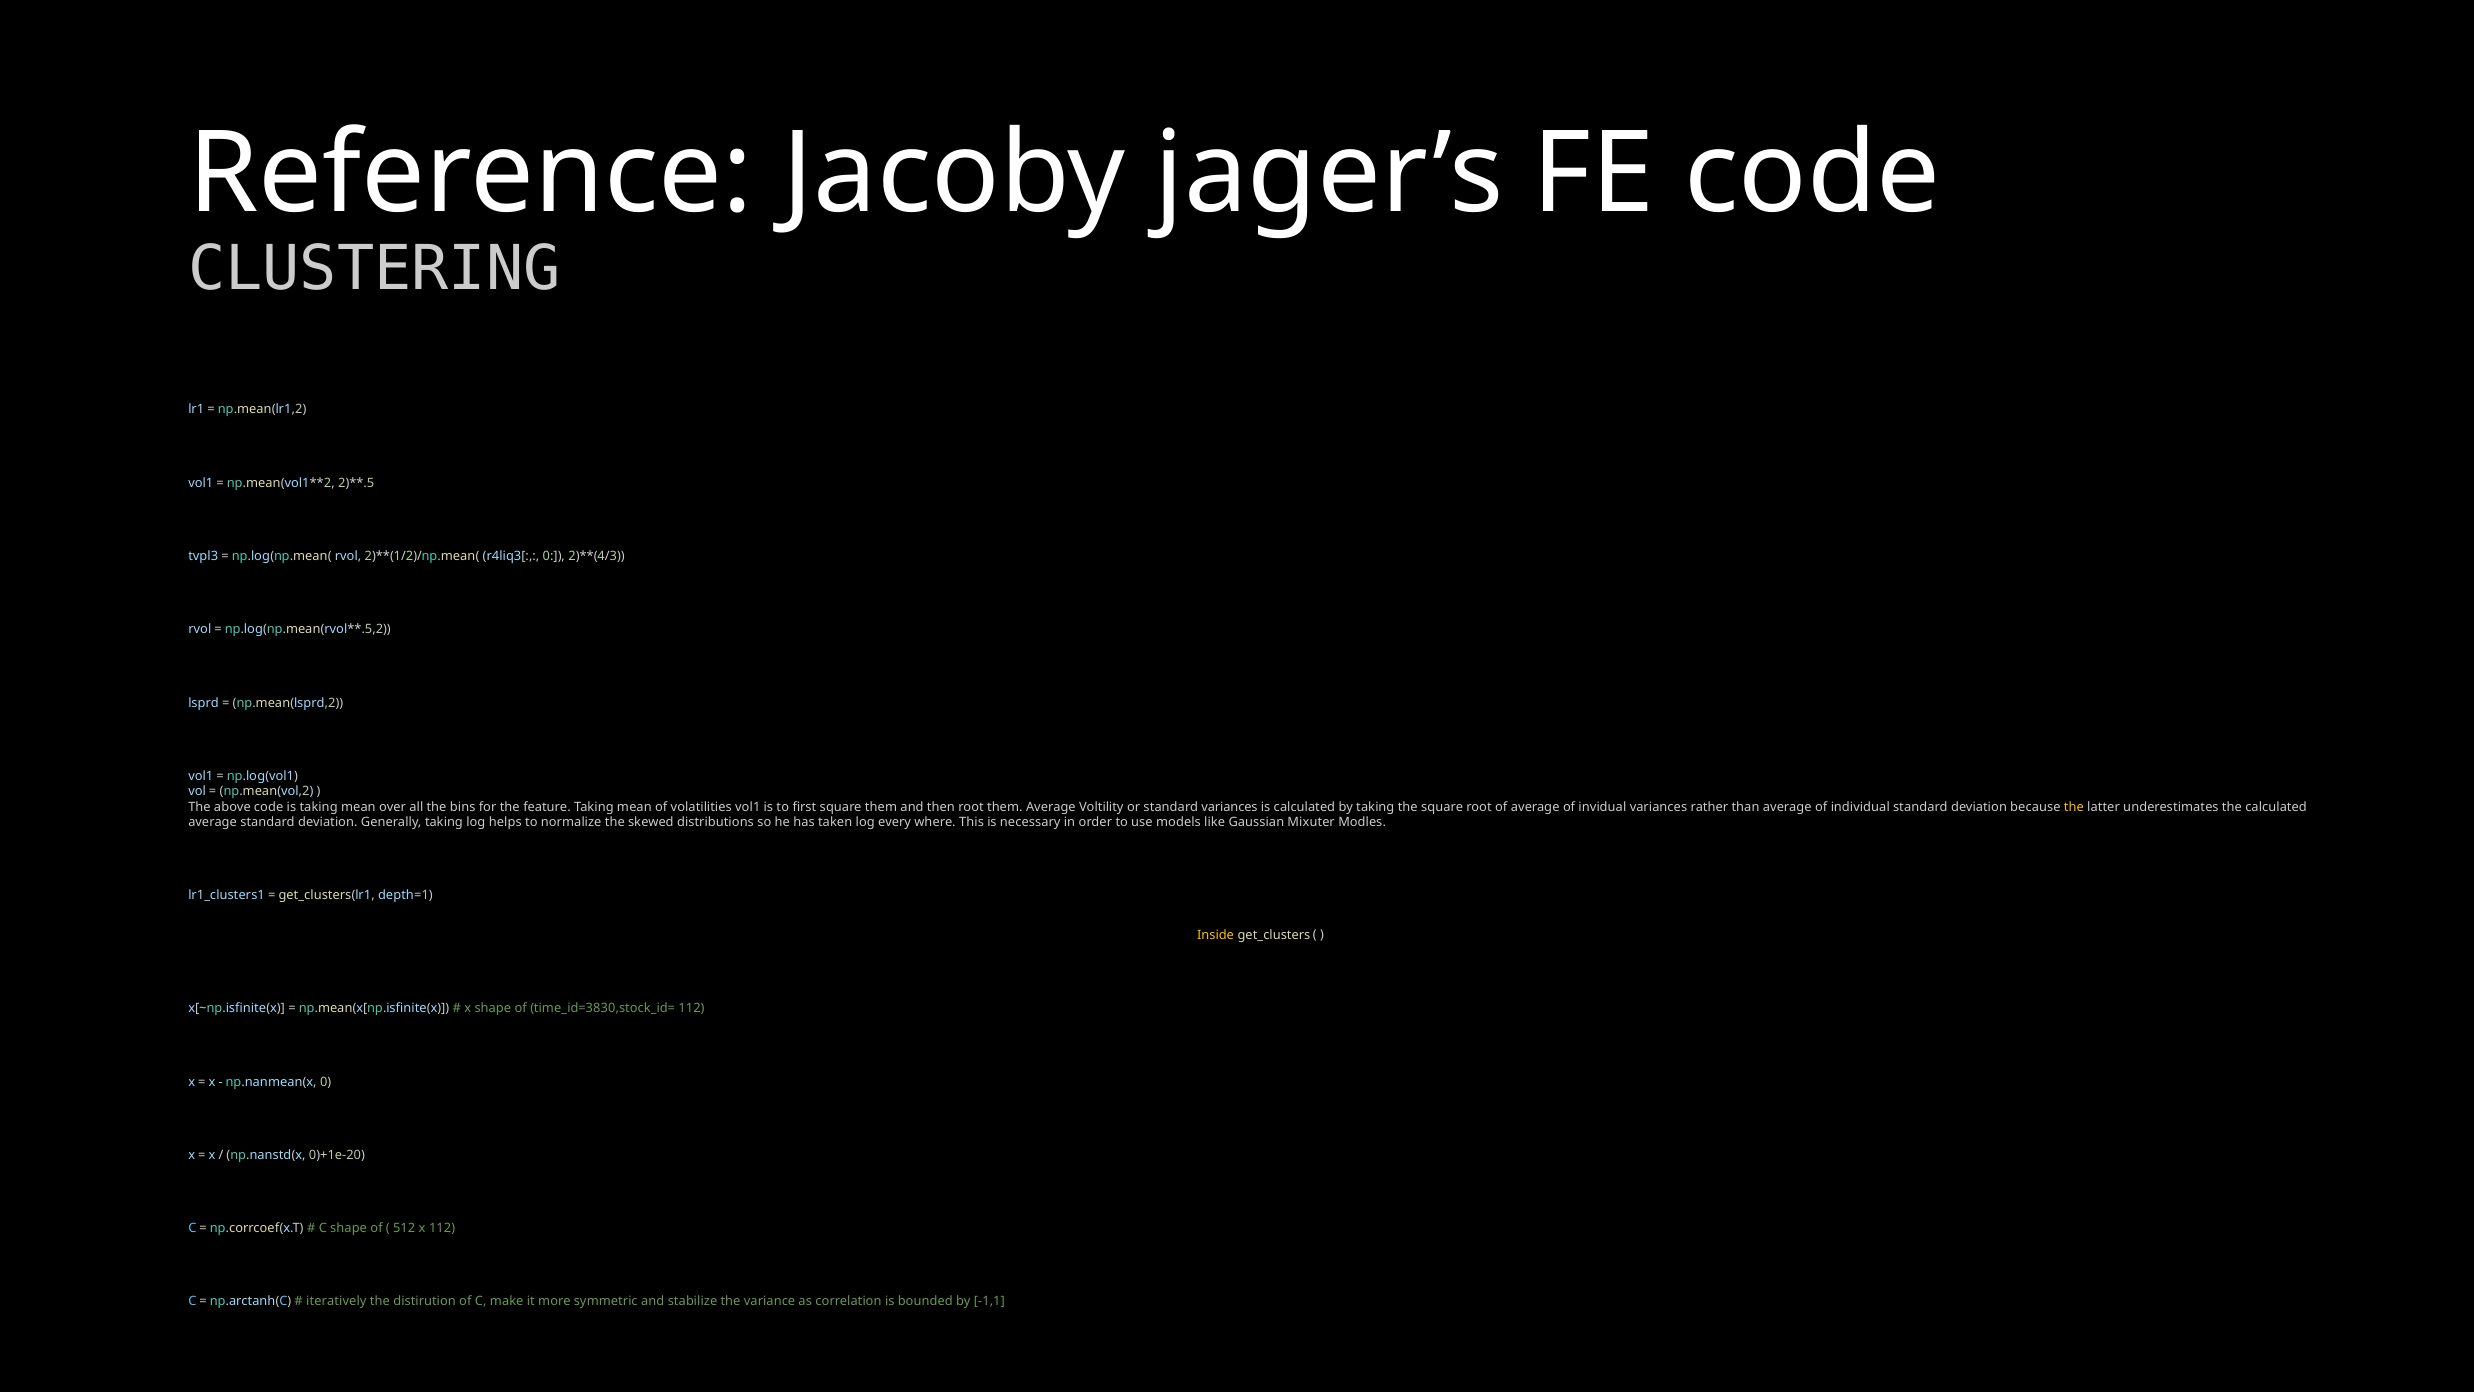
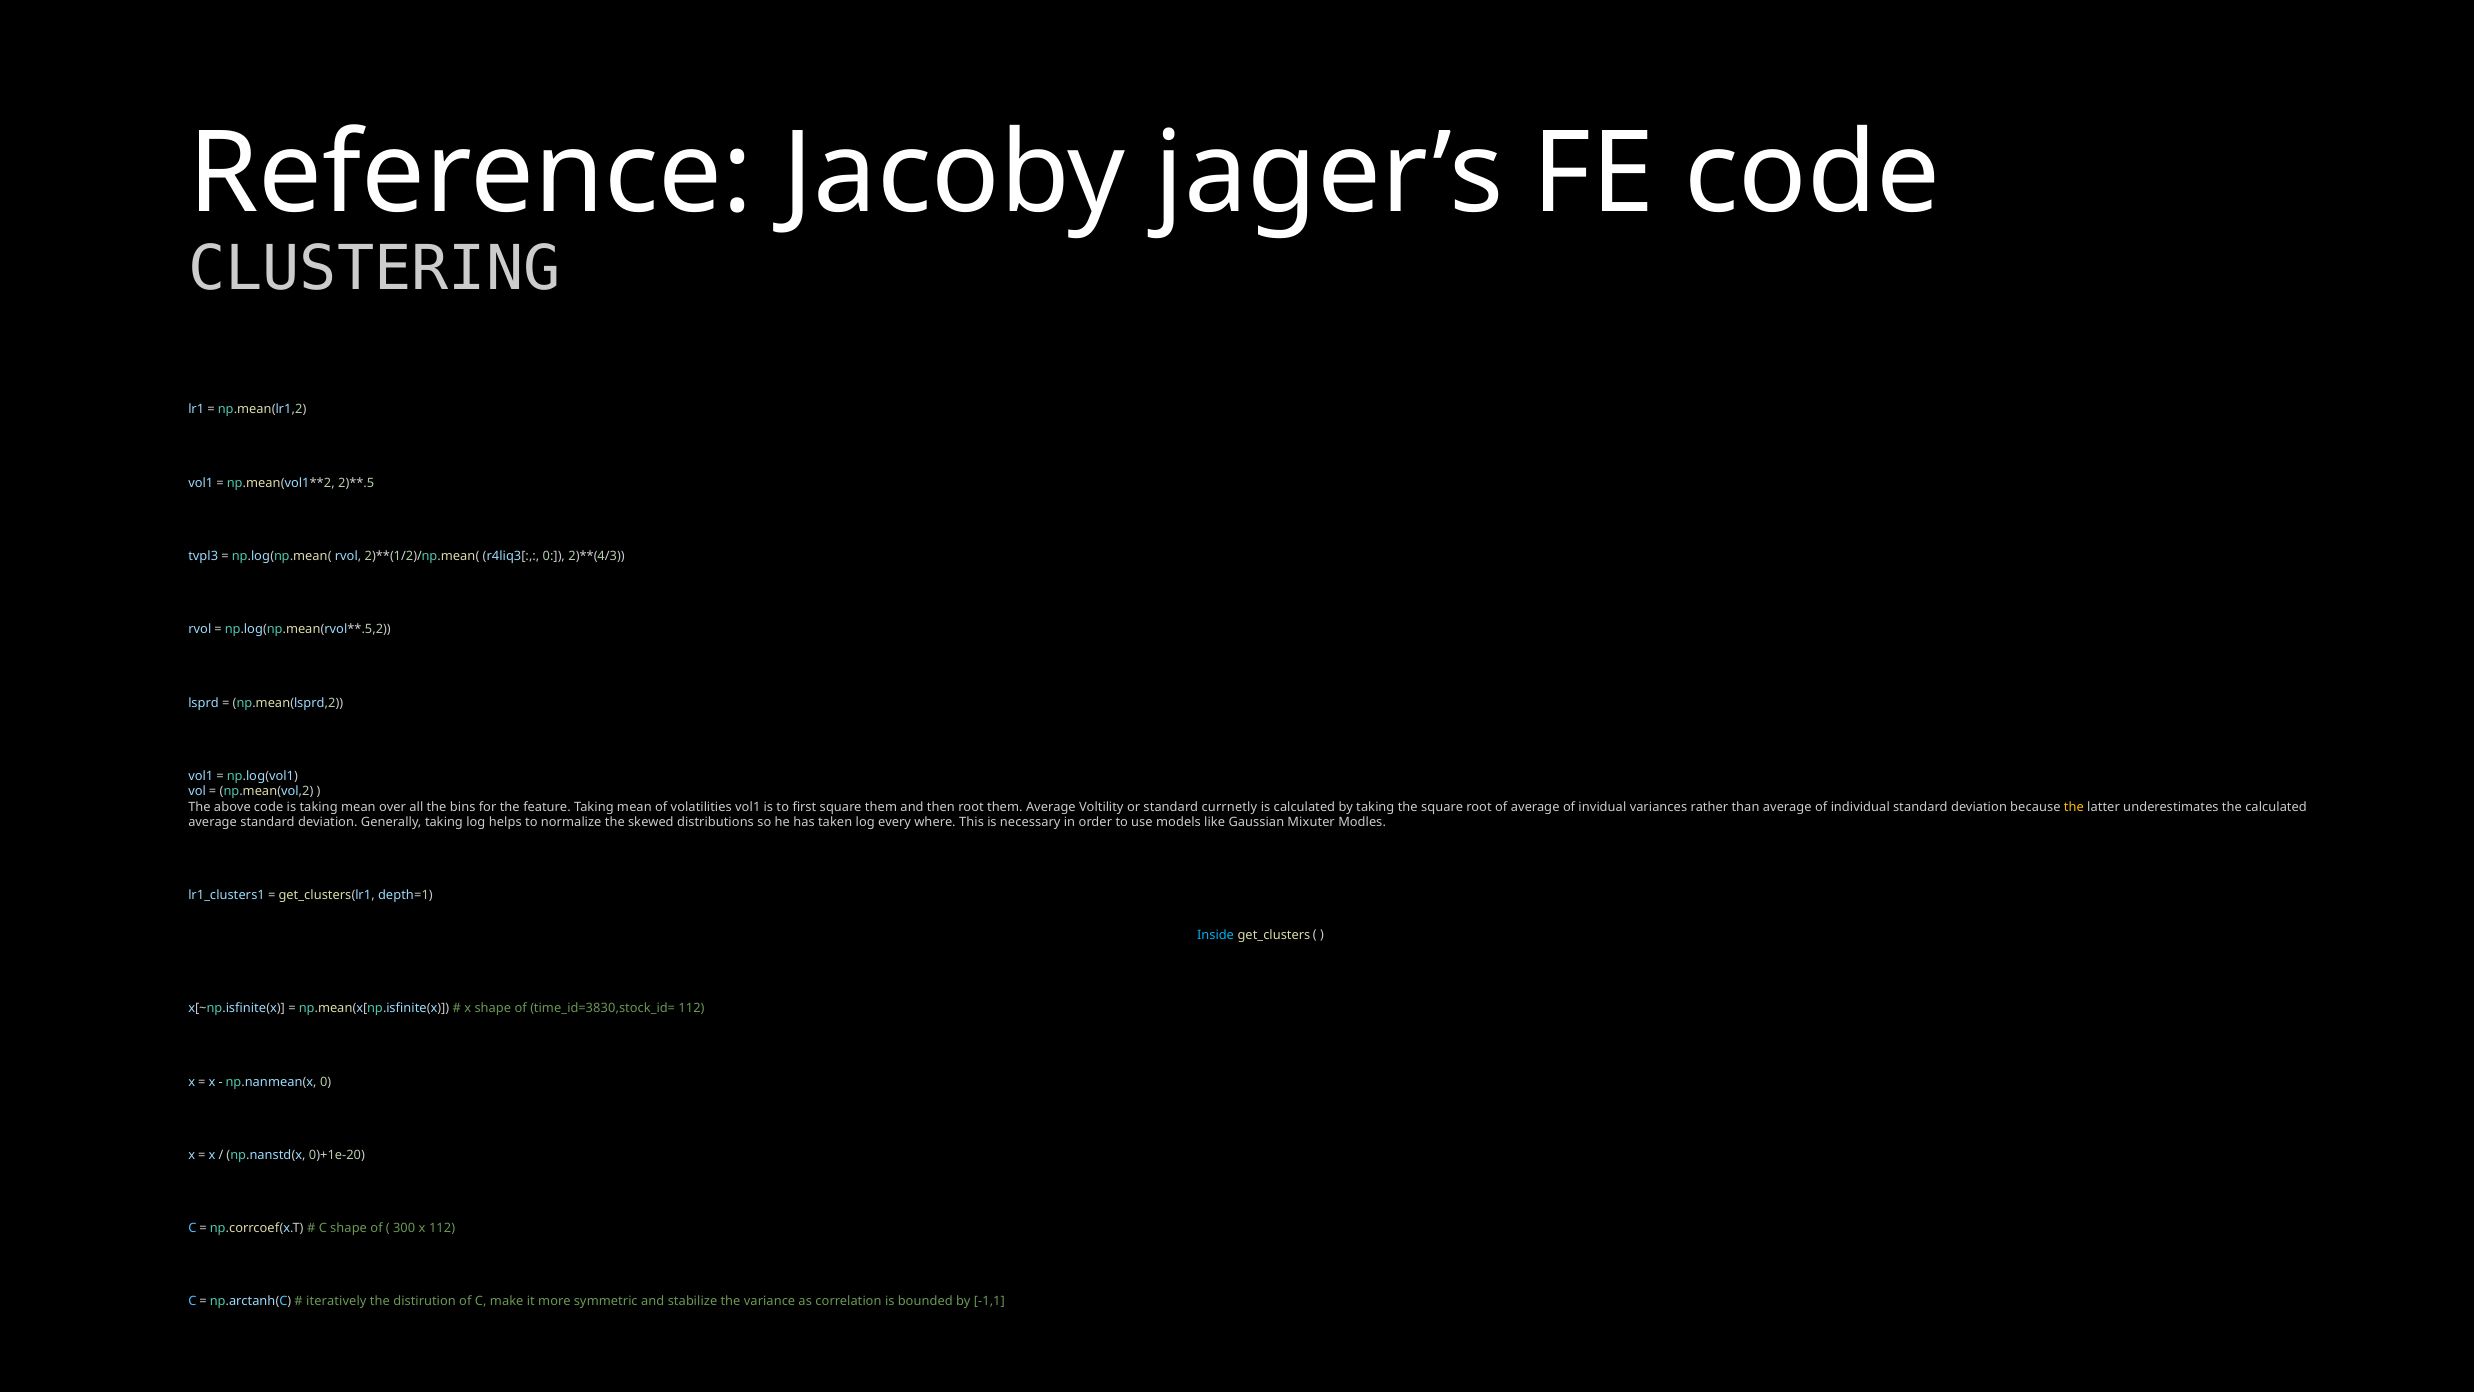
standard variances: variances -> currnetly (1229, 807)
Inside colour: yellow -> light blue (1216, 935)
512: 512 -> 300 (404, 1228)
